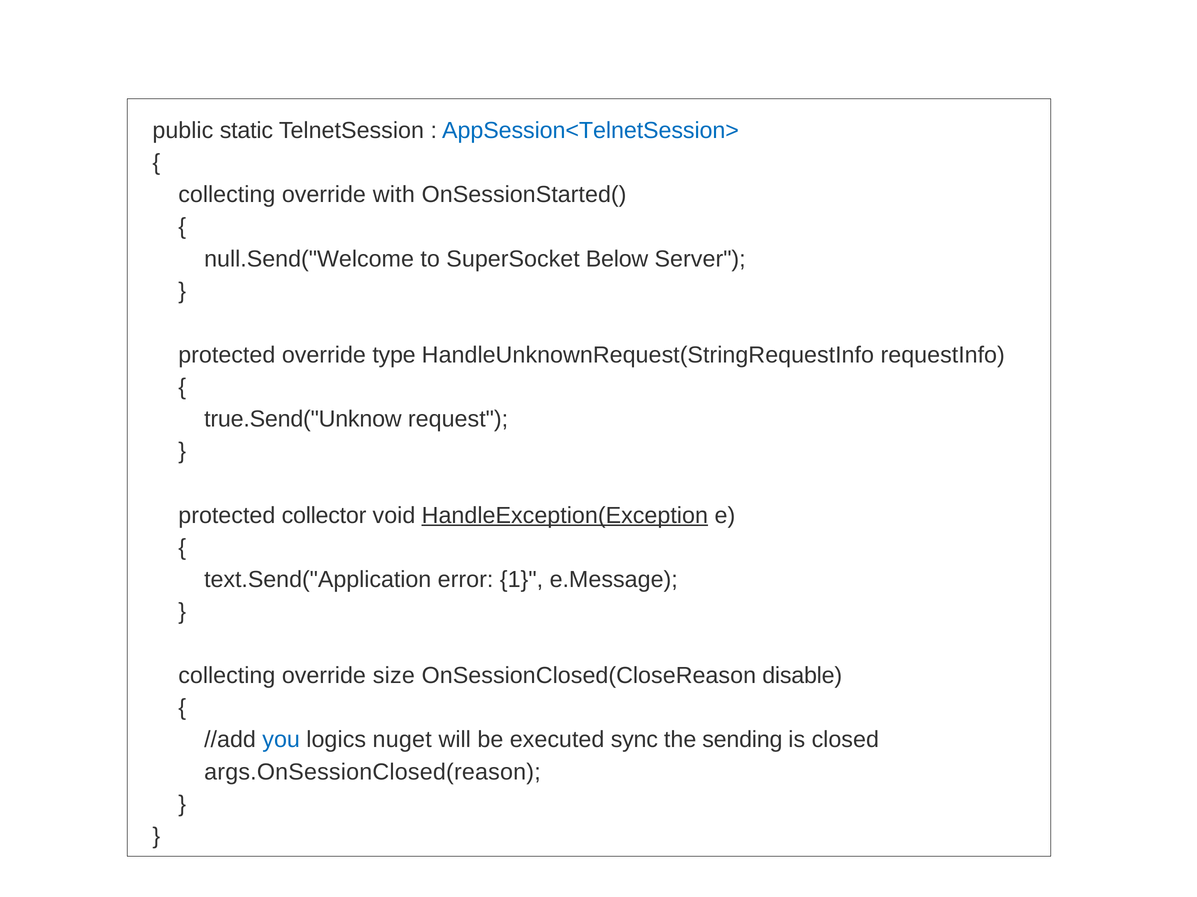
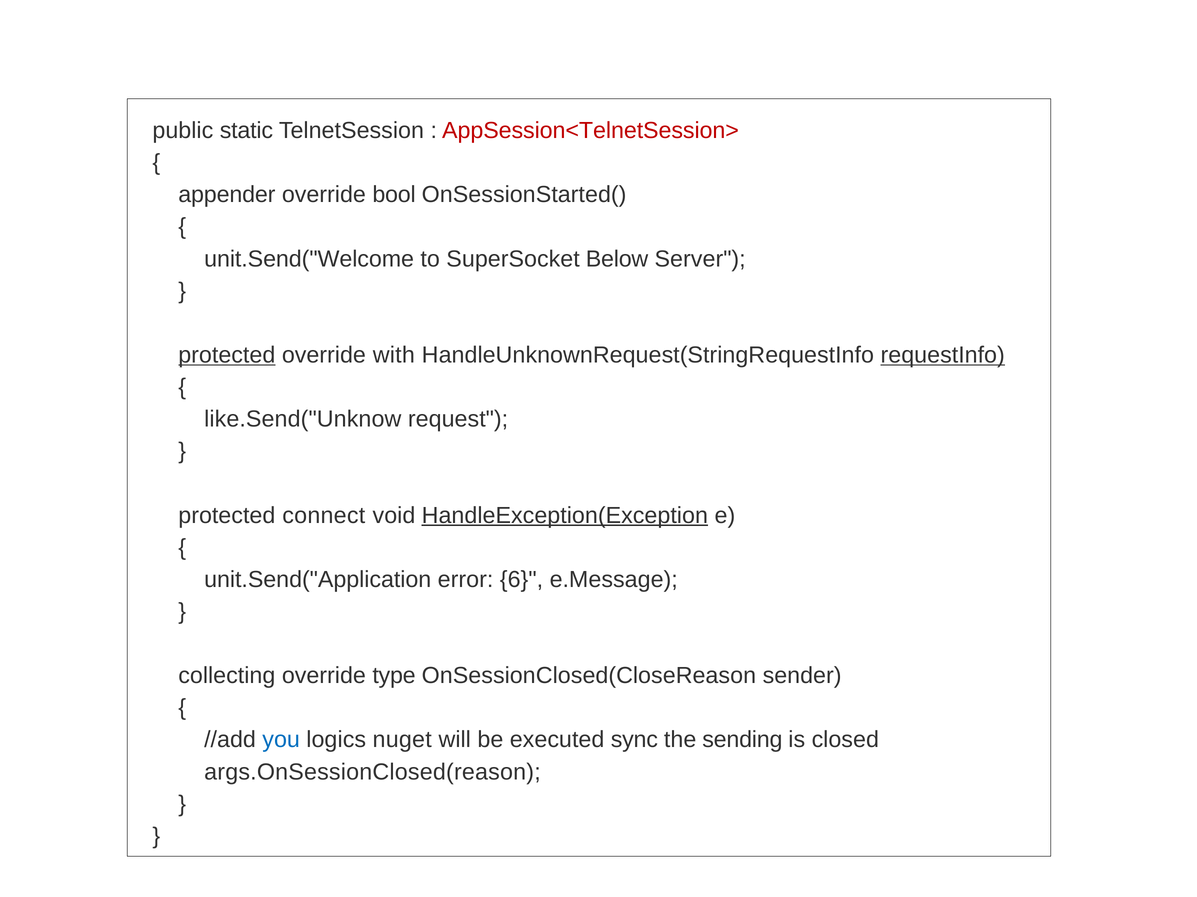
AppSession<TelnetSession> colour: blue -> red (591, 131)
collecting: collecting -> appender (227, 195)
with: with -> bool (394, 195)
null.Send("Welcome: null.Send("Welcome -> unit.Send("Welcome (309, 259)
protected underline: none -> present (227, 355)
type: type -> with (394, 355)
requestInfo underline: none -> present (943, 355)
true.Send("Unknow: true.Send("Unknow -> like.Send("Unknow (303, 420)
collector: collector -> connect (324, 516)
text.Send("Application: text.Send("Application -> unit.Send("Application (318, 580)
1: 1 -> 6 (521, 580)
size: size -> type (394, 676)
disable: disable -> sender (802, 676)
